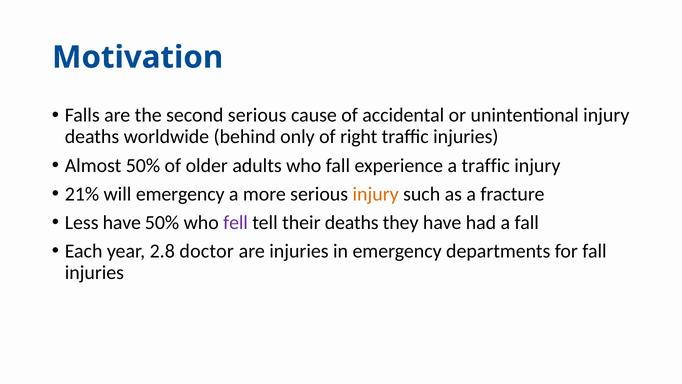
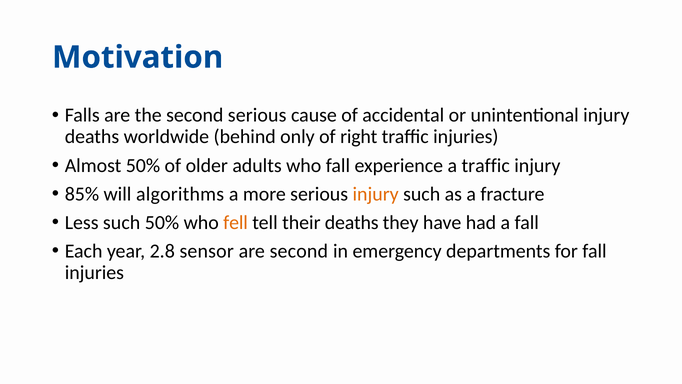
21%: 21% -> 85% (82, 194)
will emergency: emergency -> algorithms (180, 194)
Less have: have -> such (122, 222)
fell colour: purple -> orange (236, 222)
doctor: doctor -> sensor (207, 251)
are injuries: injuries -> second (299, 251)
